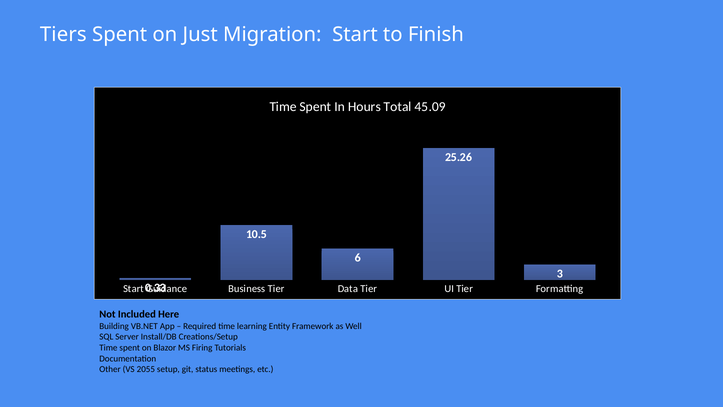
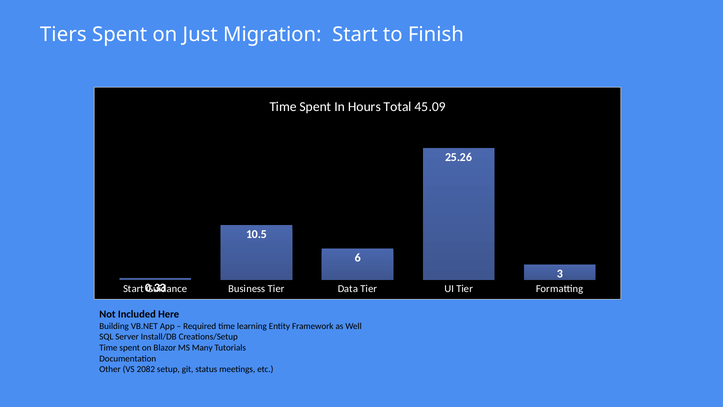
Firing: Firing -> Many (202, 348)
2055: 2055 -> 2082 (146, 369)
